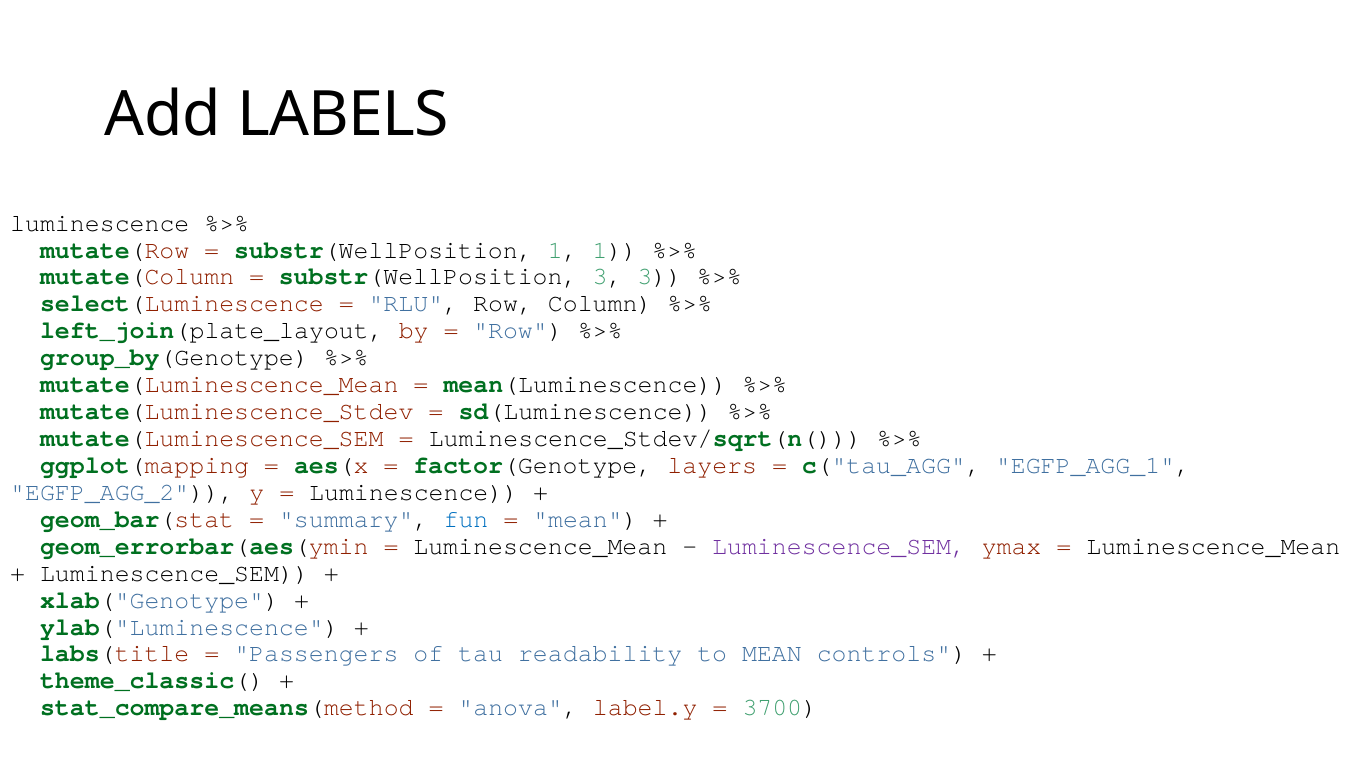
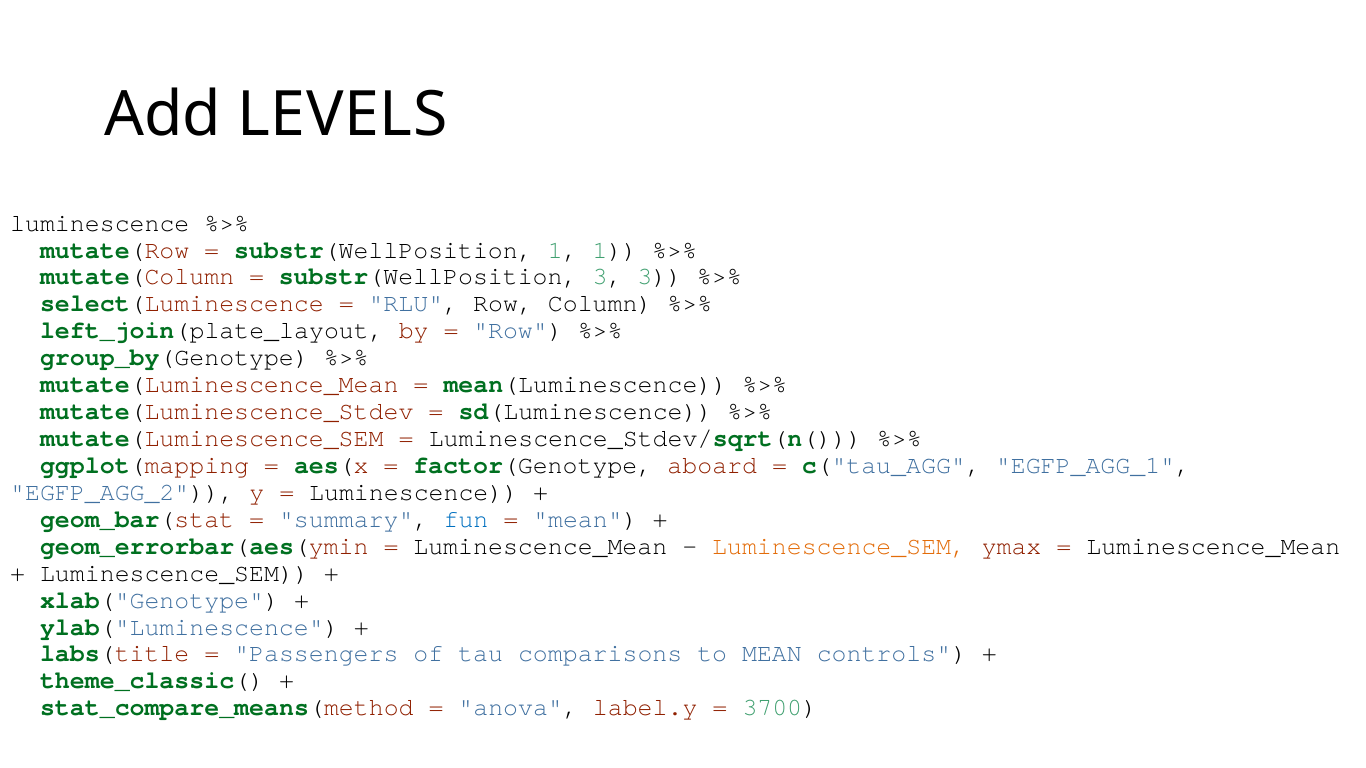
LABELS: LABELS -> LEVELS (343, 115)
layers: layers -> aboard (712, 465)
Luminescence_SEM colour: purple -> orange (839, 546)
readability: readability -> comparisons (600, 654)
